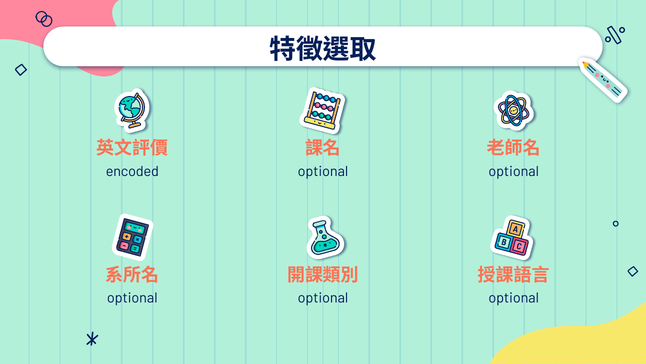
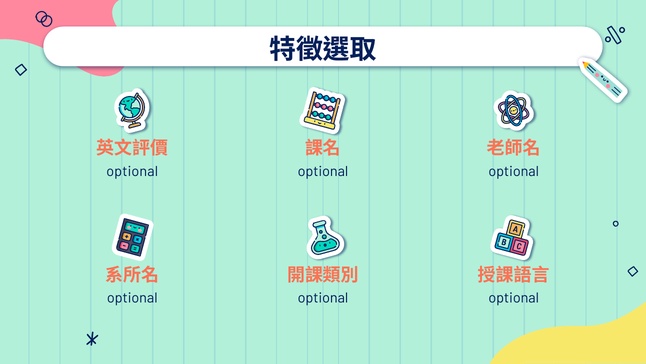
encoded: encoded -> optional (132, 171)
